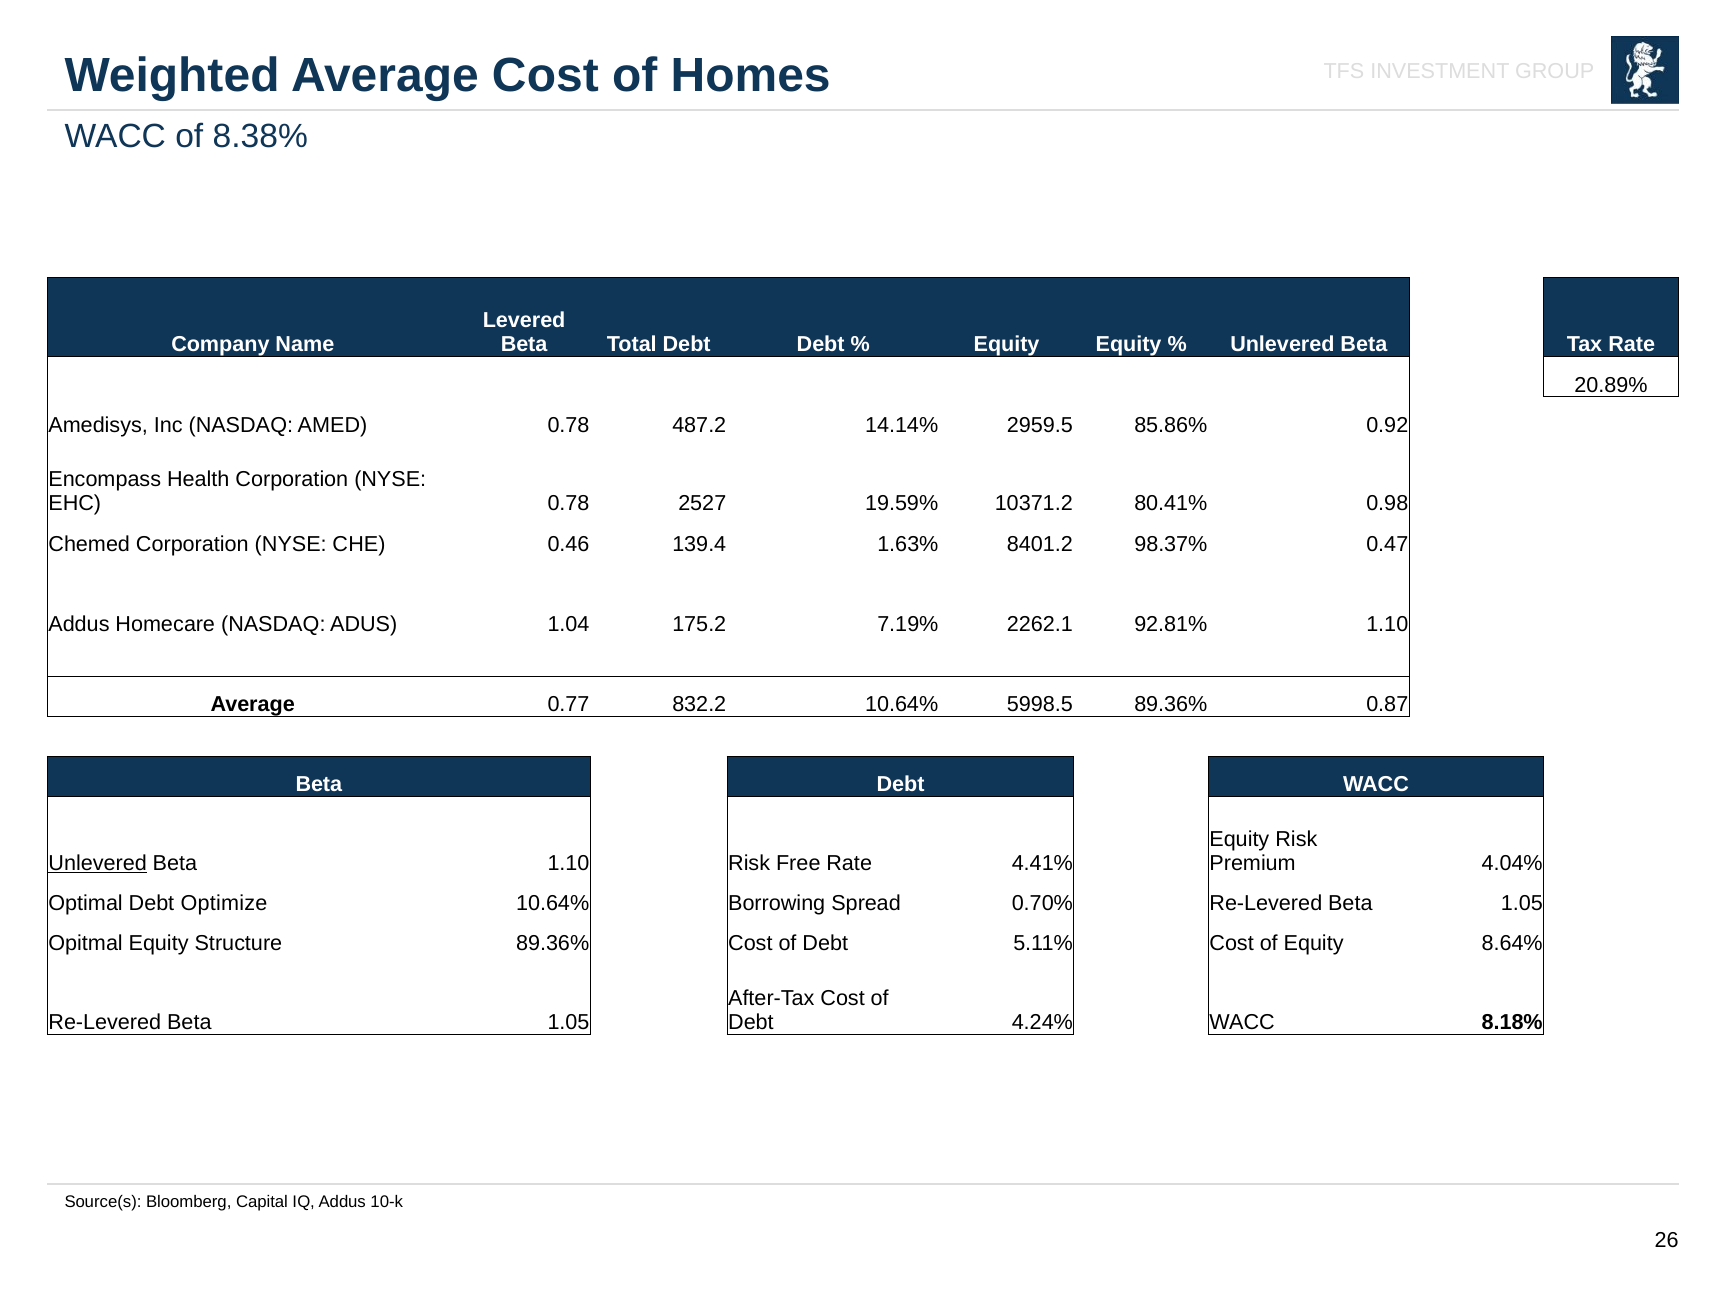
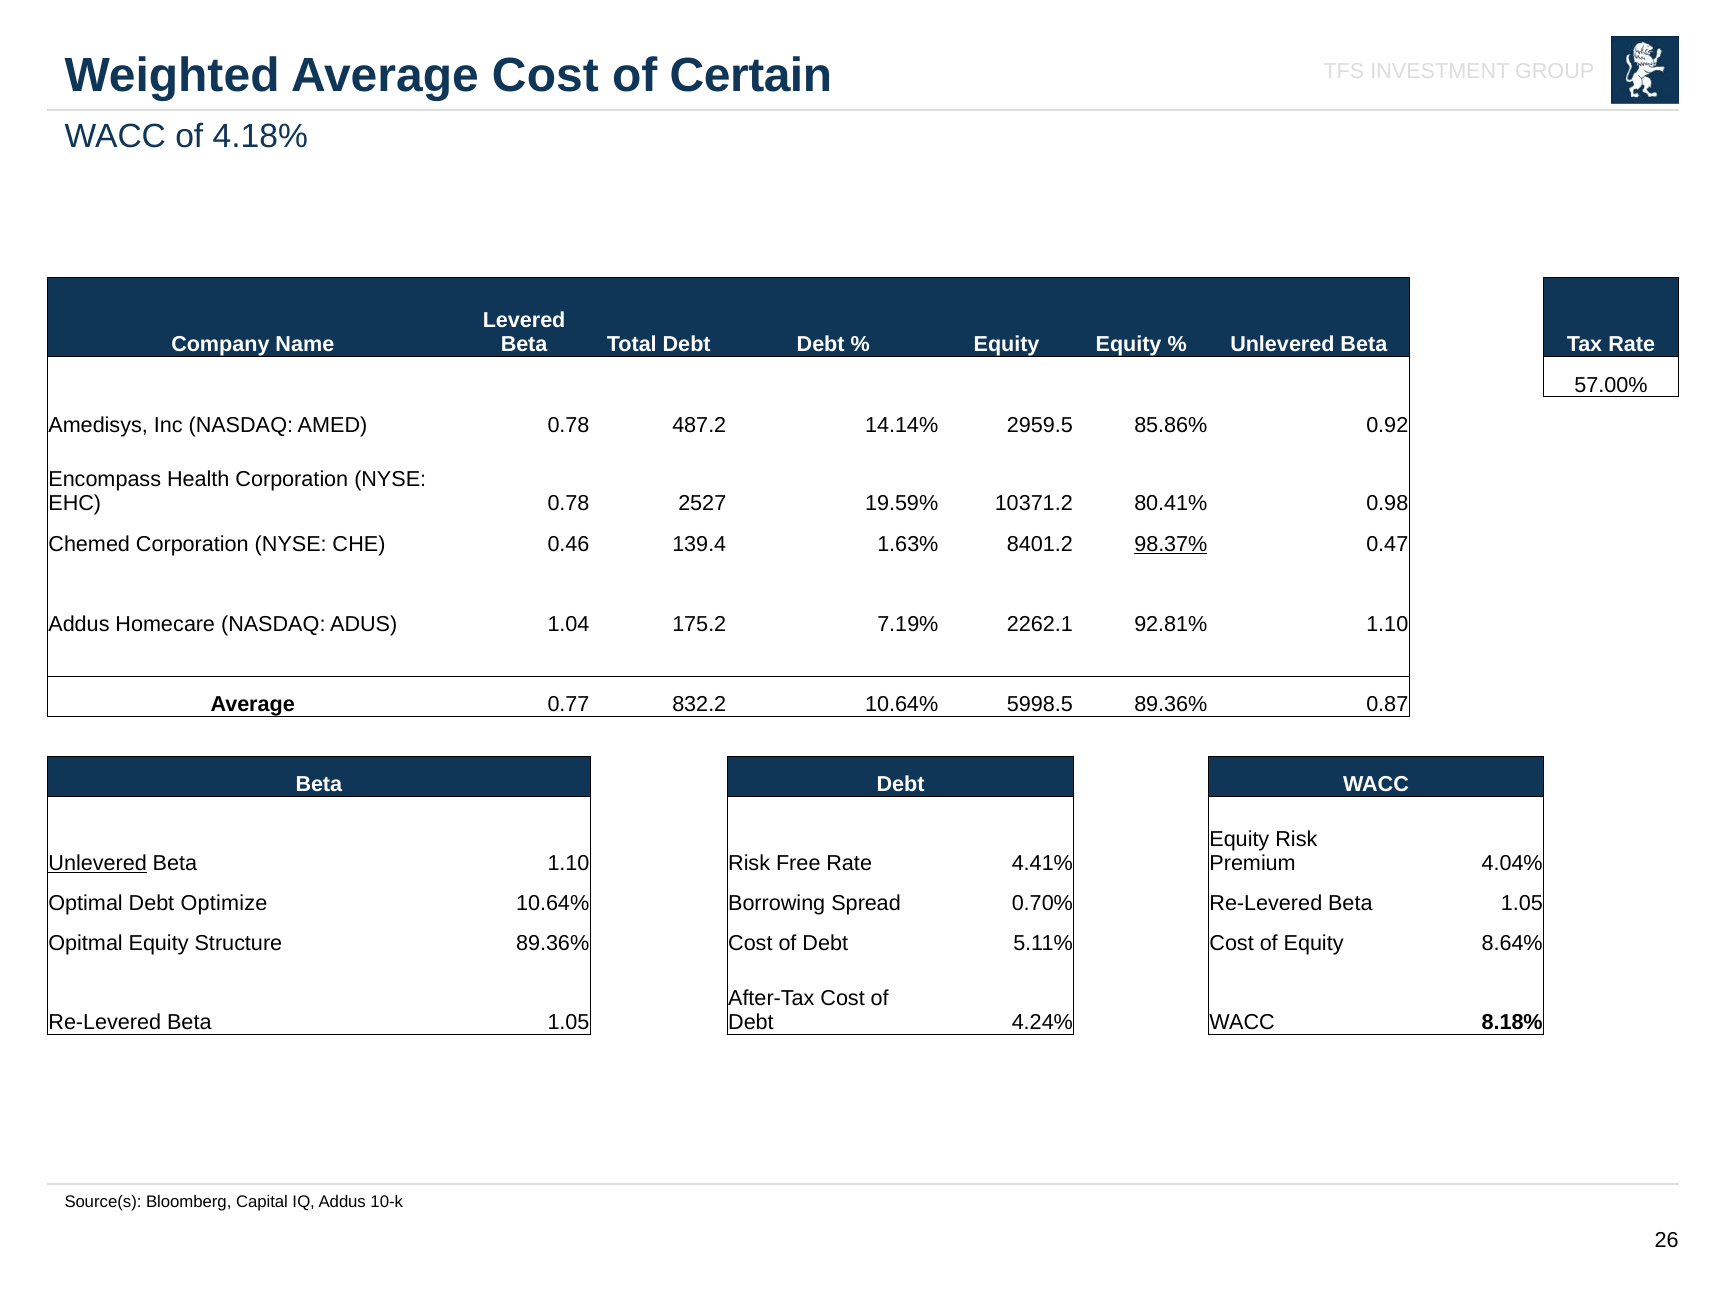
Homes: Homes -> Certain (751, 76)
8.38%: 8.38% -> 4.18% (260, 137)
20.89%: 20.89% -> 57.00% (1611, 385)
98.37% underline: none -> present (1171, 544)
